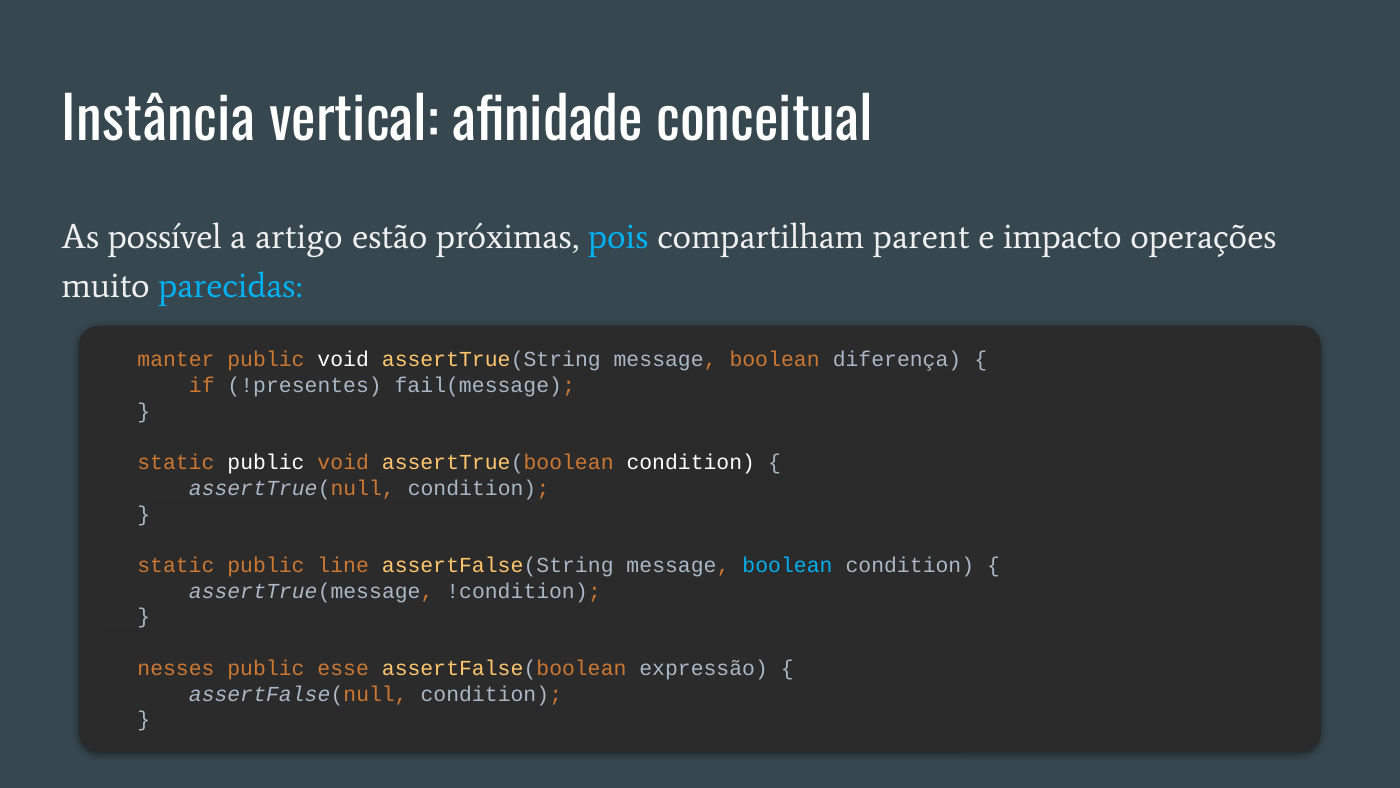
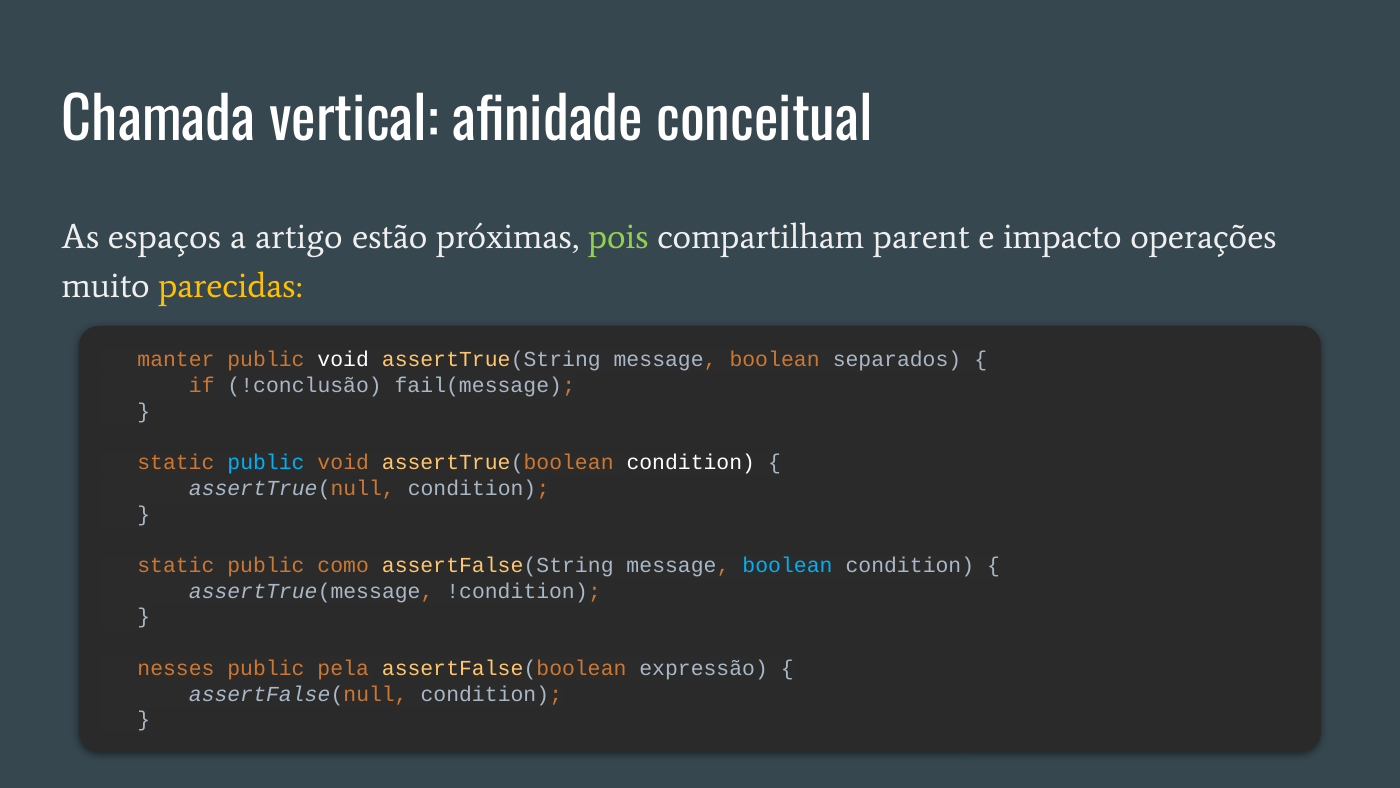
Instância: Instância -> Chamada (159, 121)
possível: possível -> espaços (165, 237)
pois colour: light blue -> light green (618, 237)
parecidas colour: light blue -> yellow (230, 285)
diferença: diferença -> separados (897, 360)
!presentes: !presentes -> !conclusão (305, 385)
public colour: white -> light blue (266, 462)
line: line -> como (343, 565)
esse: esse -> pela (343, 668)
